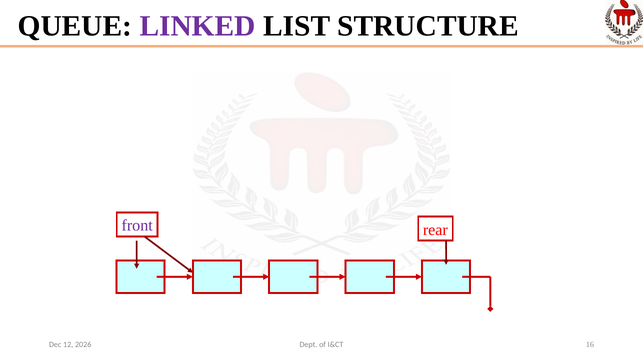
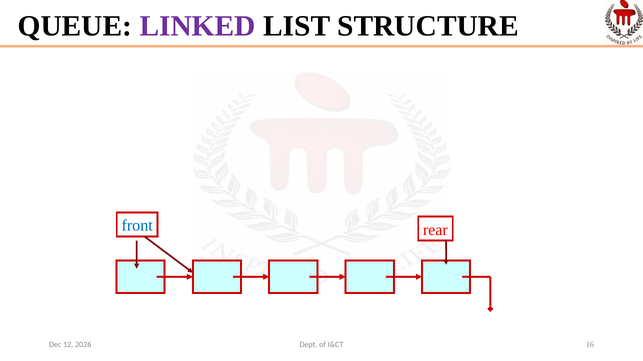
front colour: purple -> blue (137, 226)
